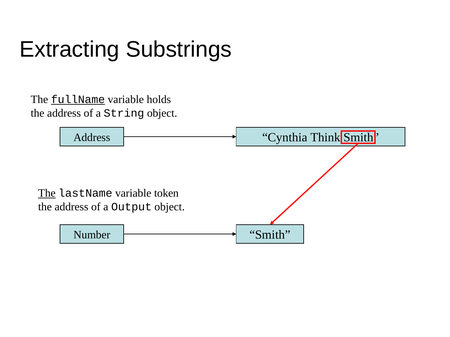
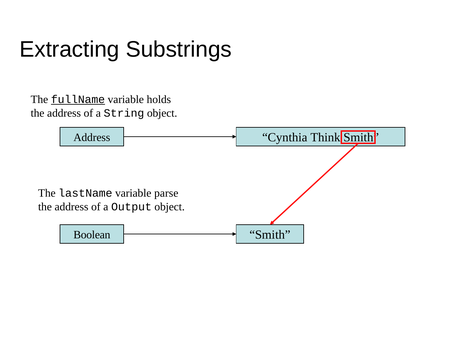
The underline: present -> none (47, 193)
token: token -> parse (166, 193)
Number: Number -> Boolean (92, 235)
